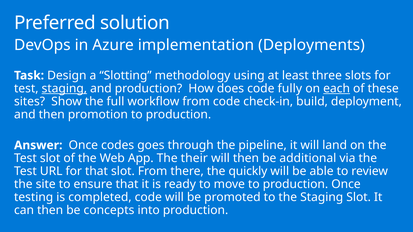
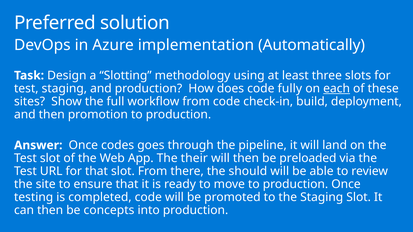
Deployments: Deployments -> Automatically (312, 45)
staging underline: present -> none (64, 89)
additional: additional -> preloaded (308, 158)
quickly: quickly -> should (248, 171)
